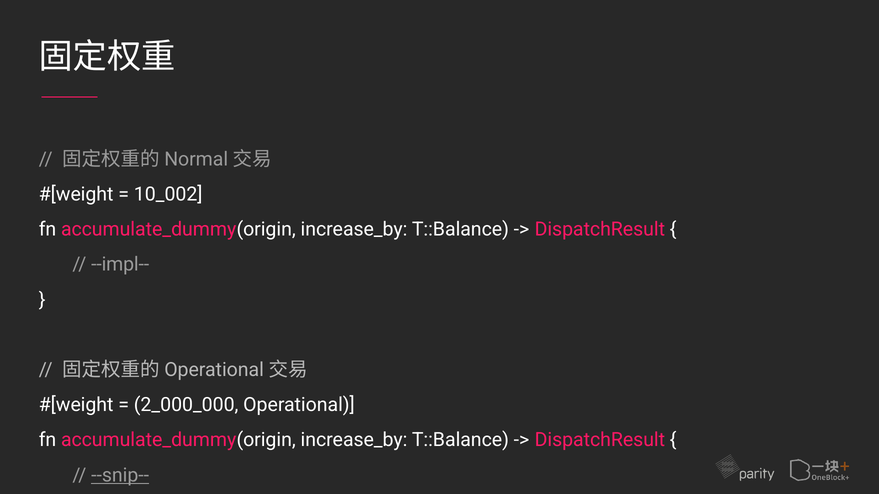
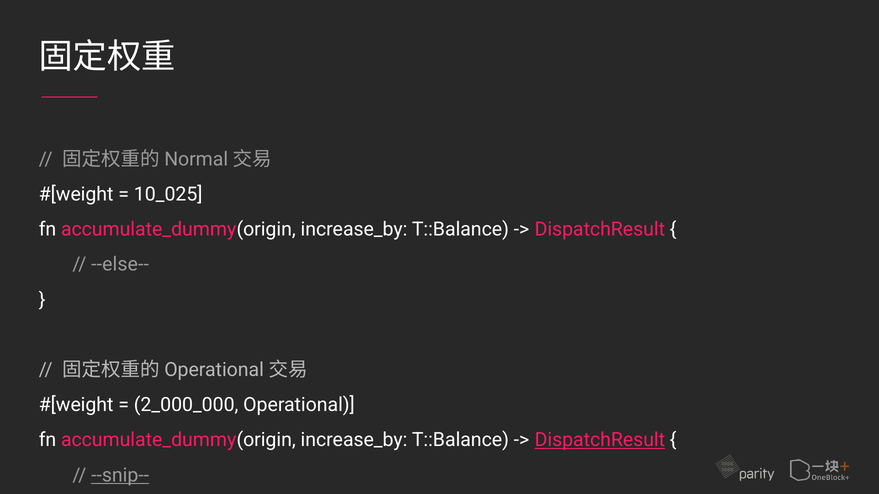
10_002: 10_002 -> 10_025 (168, 195)
--impl--: --impl-- -> --else-- (120, 265)
DispatchResult underline: none -> present (600, 440)
